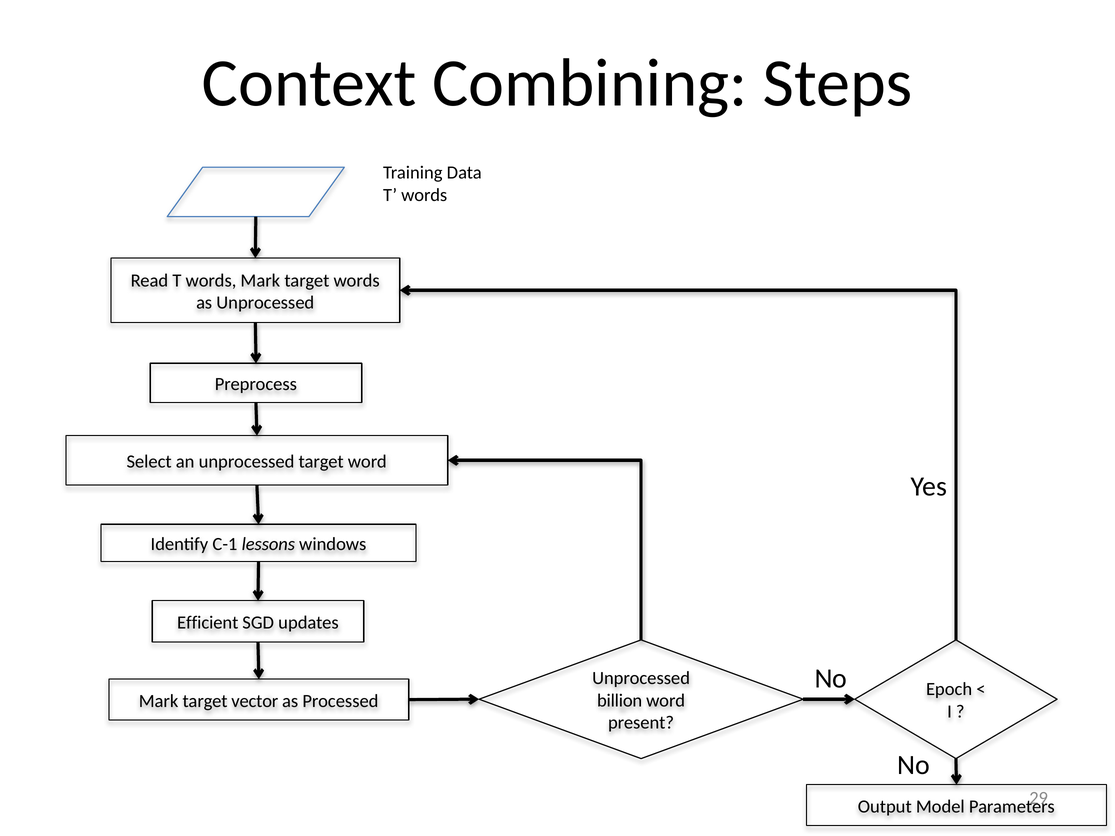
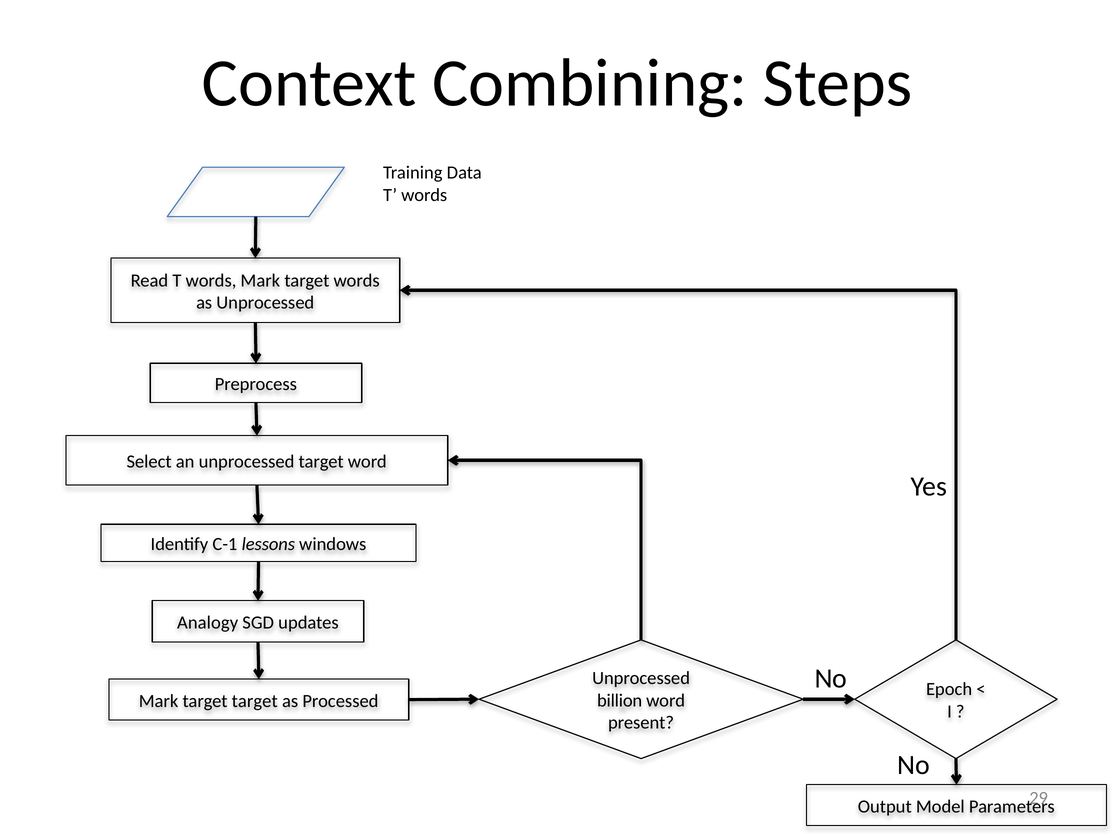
Efficient: Efficient -> Analogy (208, 623)
target vector: vector -> target (255, 701)
